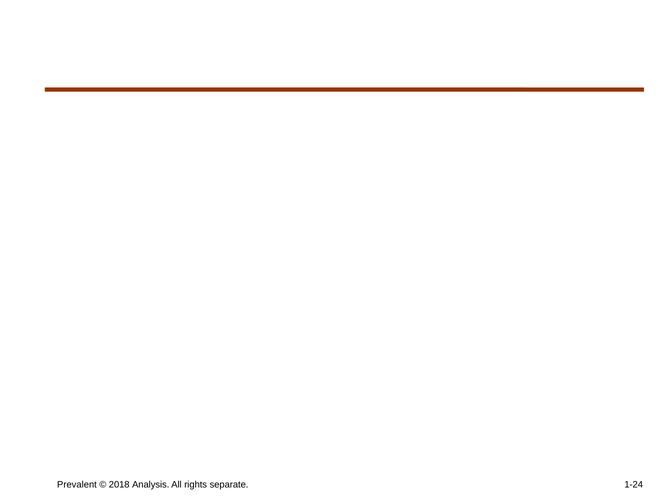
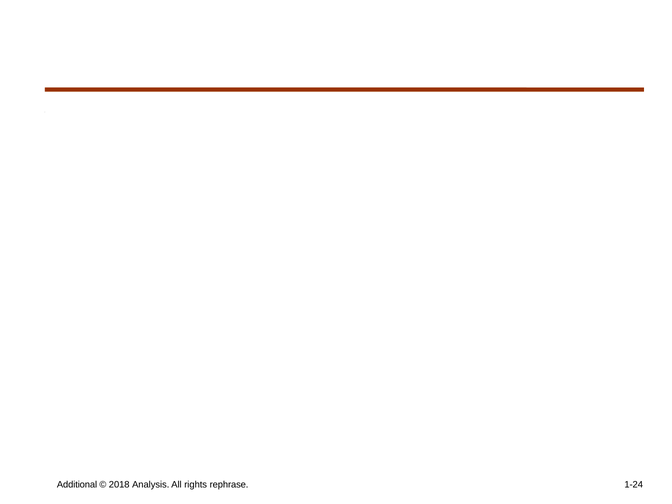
Prevalent: Prevalent -> Additional (77, 484)
separate: separate -> rephrase (229, 484)
